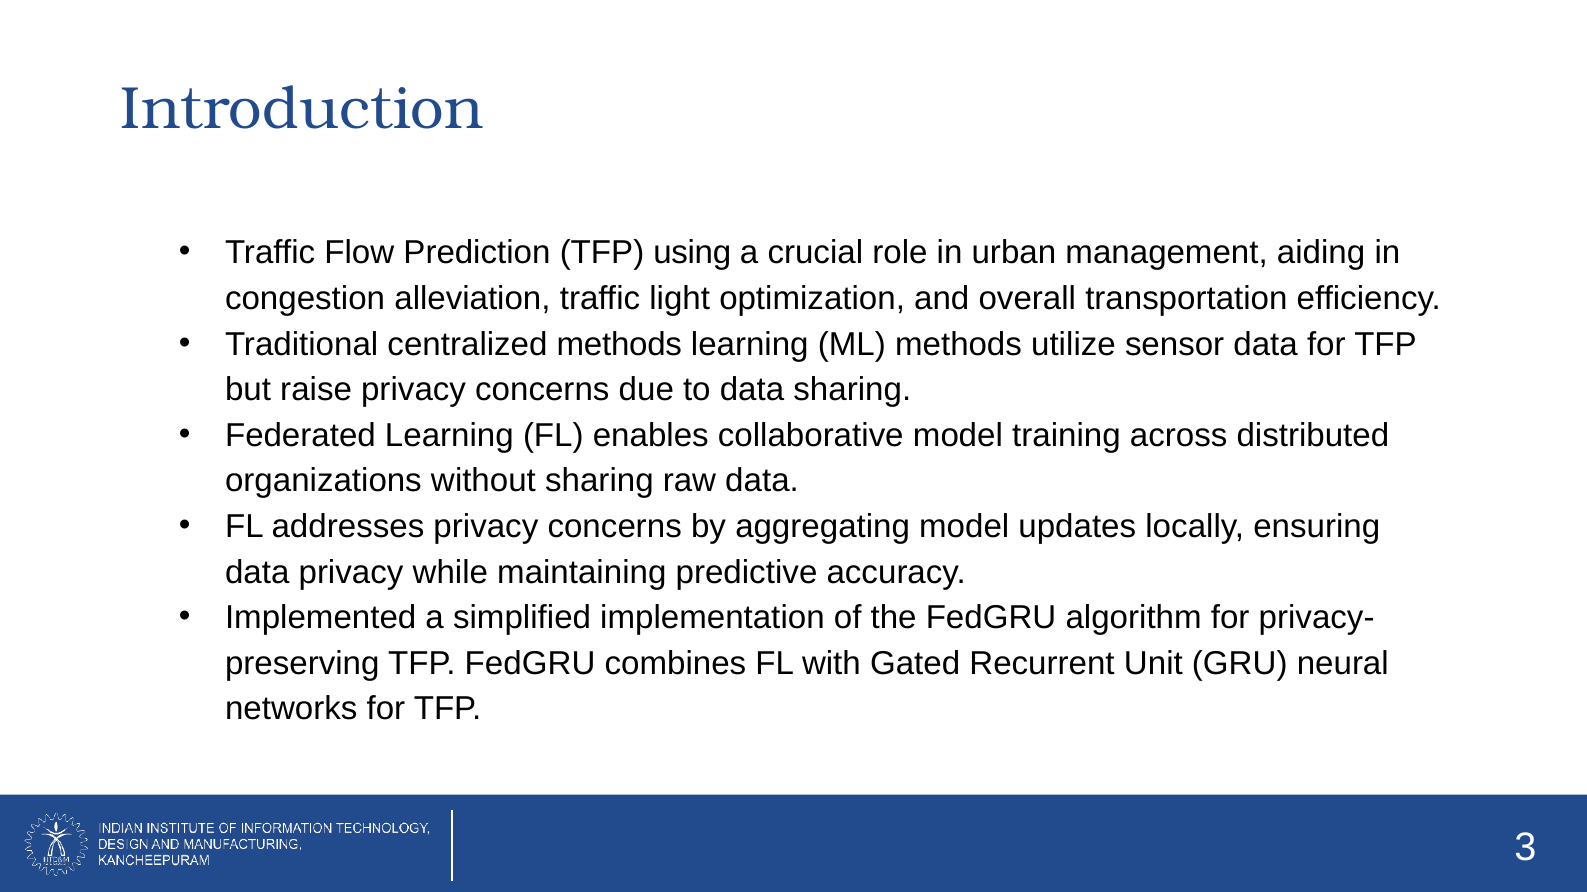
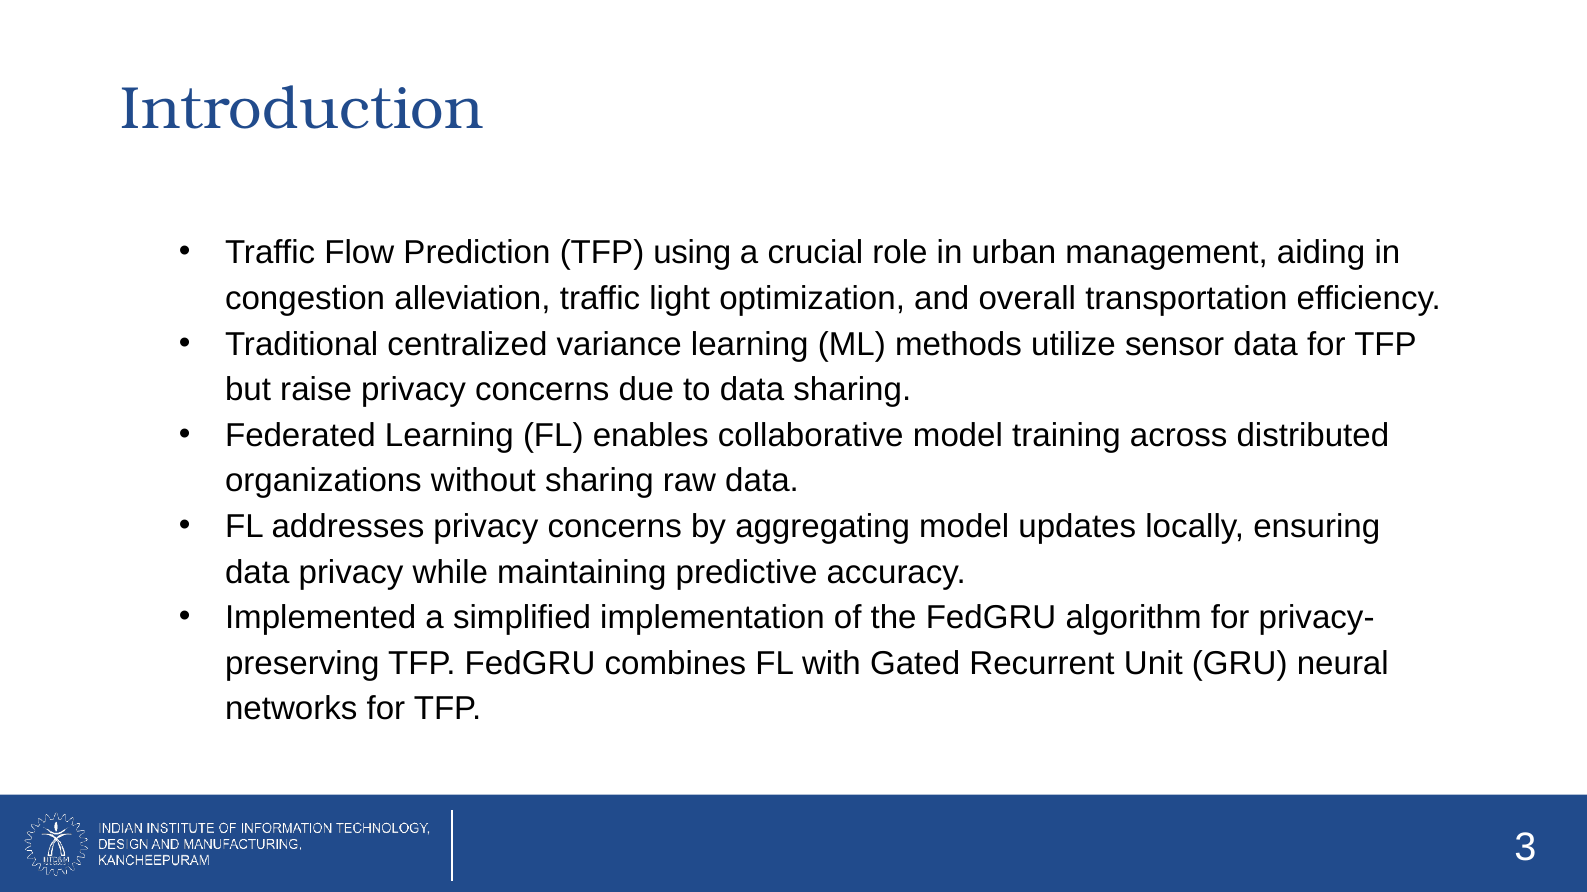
centralized methods: methods -> variance (619, 344)
